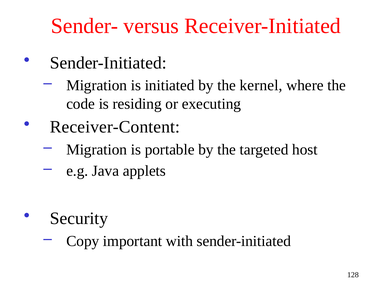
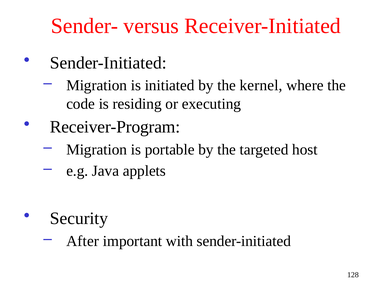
Receiver-Content: Receiver-Content -> Receiver-Program (115, 127)
Copy: Copy -> After (83, 241)
